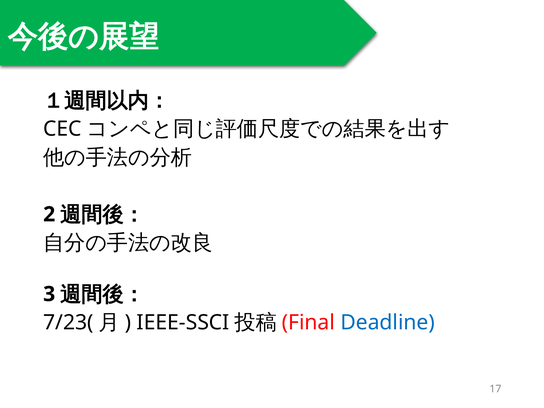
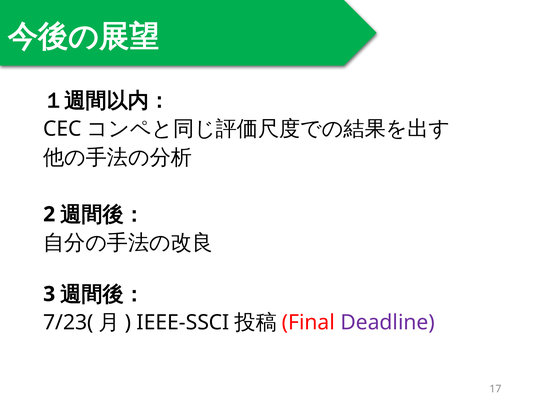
Deadline colour: blue -> purple (388, 323)
